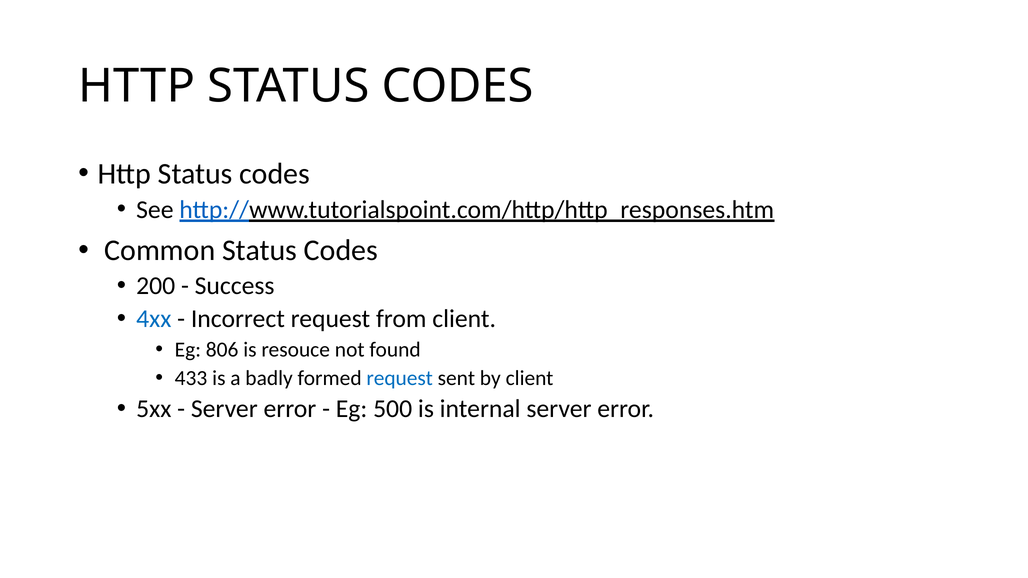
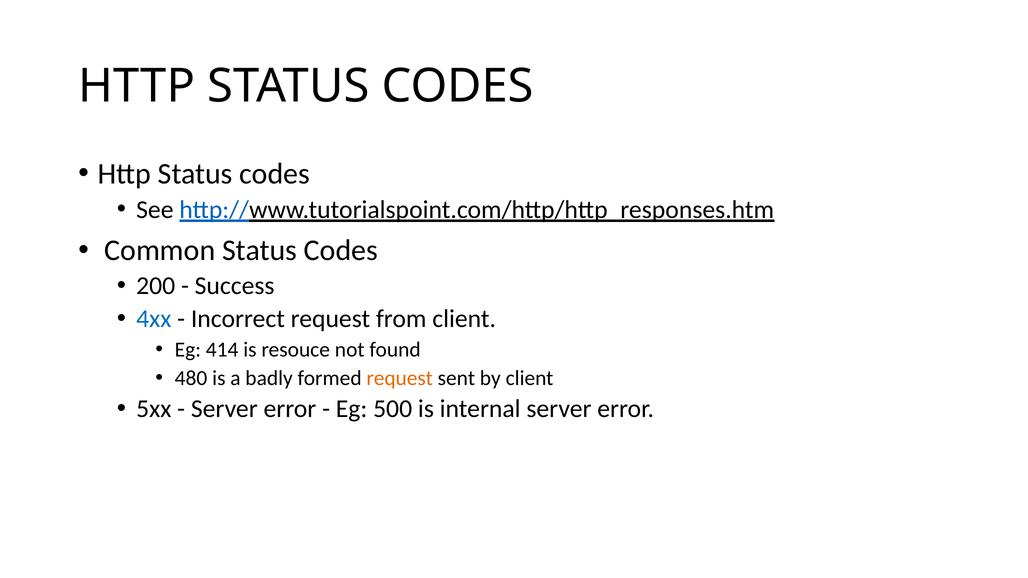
806: 806 -> 414 (222, 350)
433: 433 -> 480 (191, 378)
request colour: blue -> orange (400, 378)
